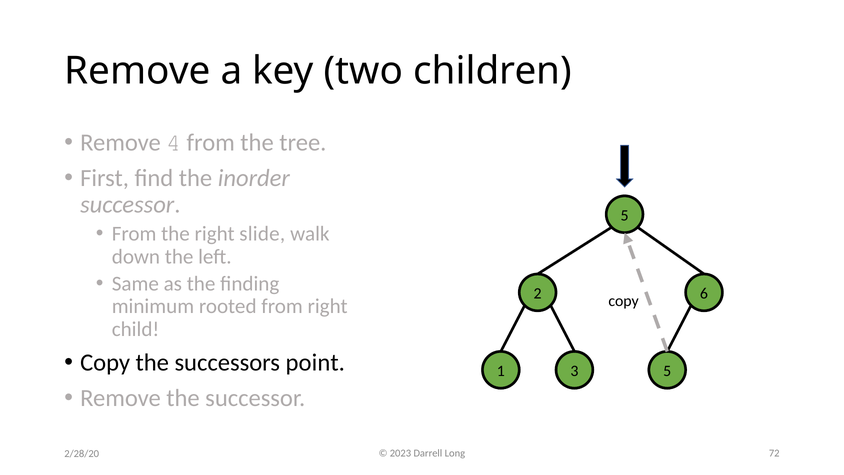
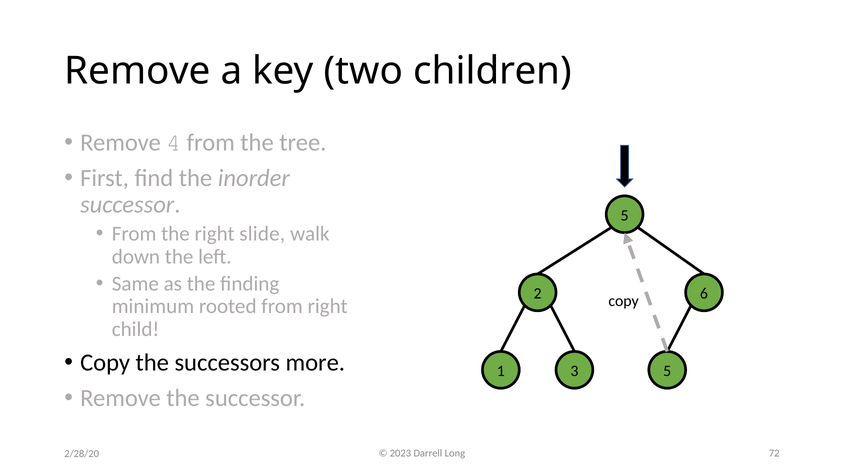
point: point -> more (315, 363)
